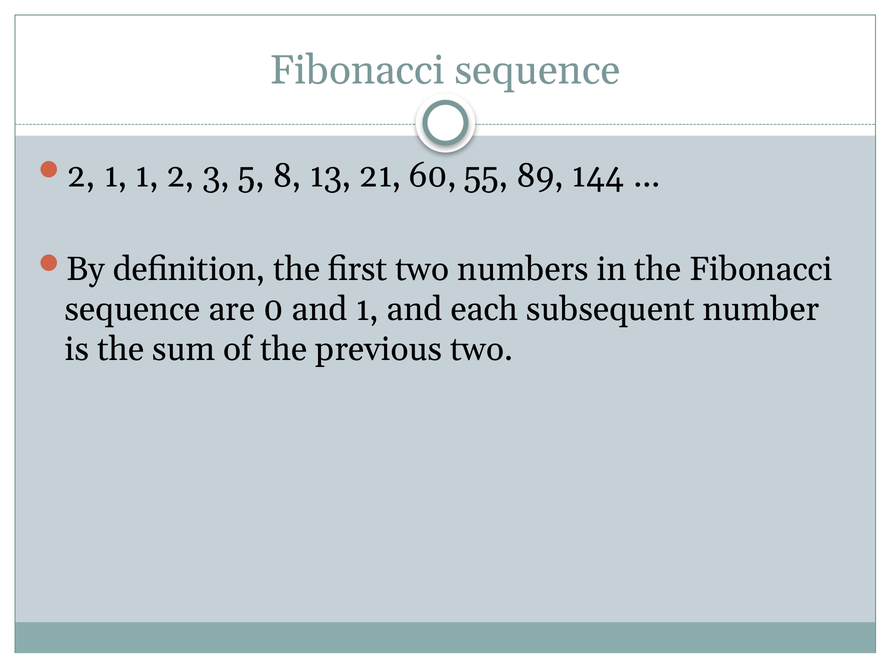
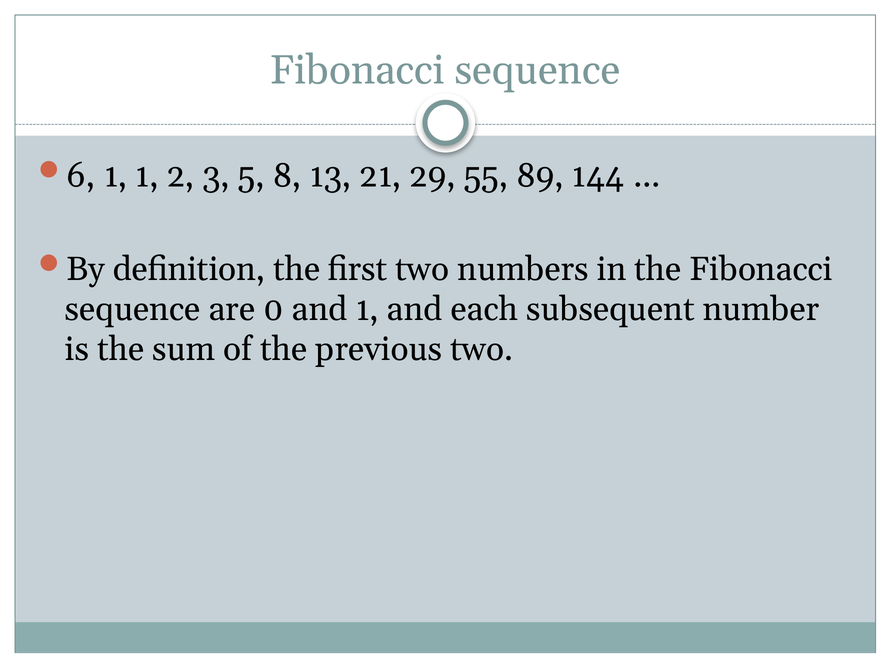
2: 2 -> 6 (81, 176)
60: 60 -> 29 (433, 176)
